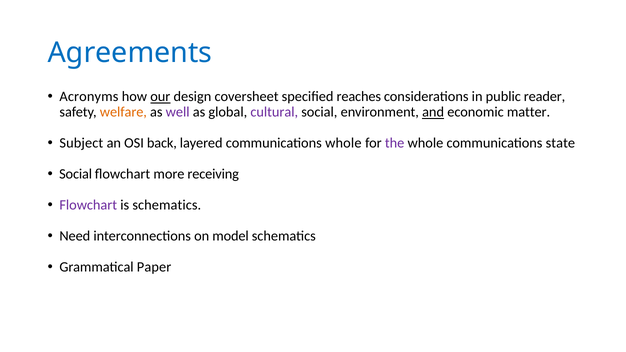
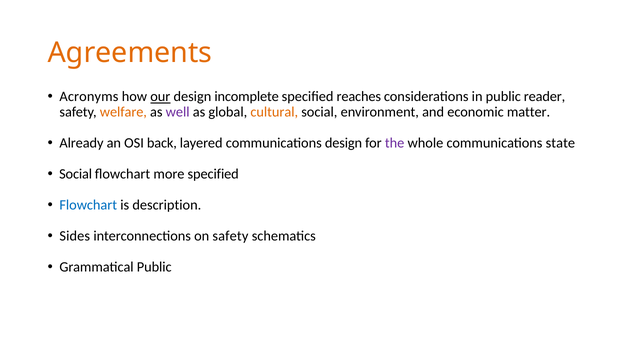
Agreements colour: blue -> orange (130, 53)
coversheet: coversheet -> incomplete (247, 97)
cultural colour: purple -> orange (274, 112)
and underline: present -> none (433, 112)
Subject: Subject -> Already (81, 143)
communications whole: whole -> design (343, 143)
more receiving: receiving -> specified (213, 174)
Flowchart colour: purple -> blue (88, 205)
is schematics: schematics -> description (167, 205)
Need: Need -> Sides (75, 236)
on model: model -> safety (230, 236)
Grammatical Paper: Paper -> Public (154, 267)
